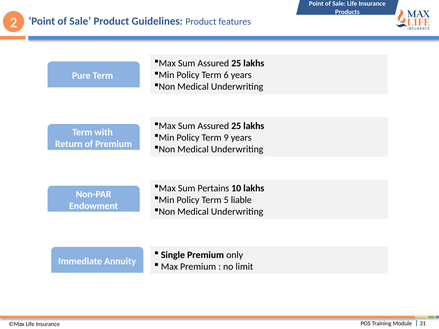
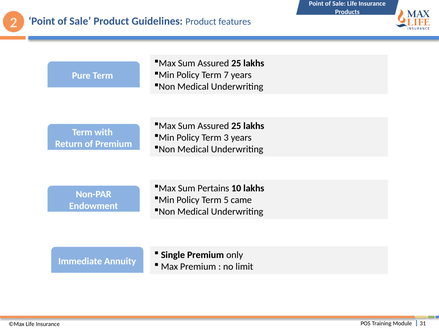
6: 6 -> 7 (226, 75)
9: 9 -> 3 (226, 138)
liable: liable -> came (241, 200)
